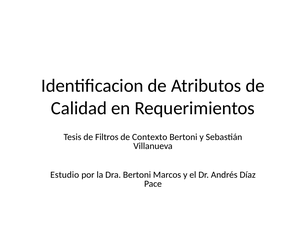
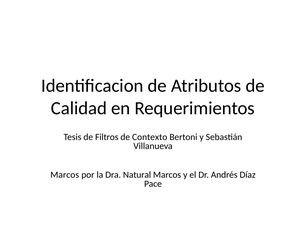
Estudio: Estudio -> Marcos (65, 175)
Dra Bertoni: Bertoni -> Natural (137, 175)
